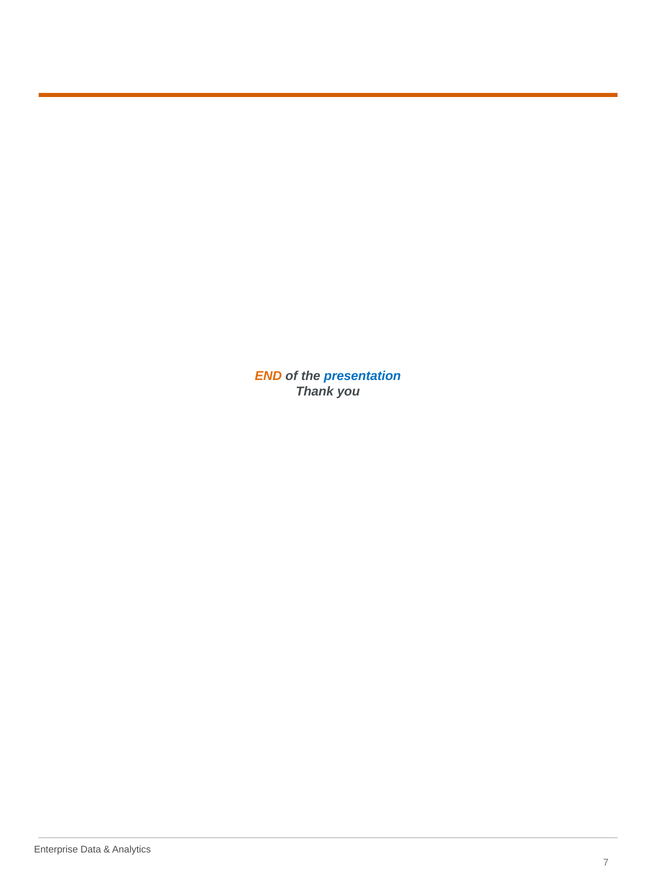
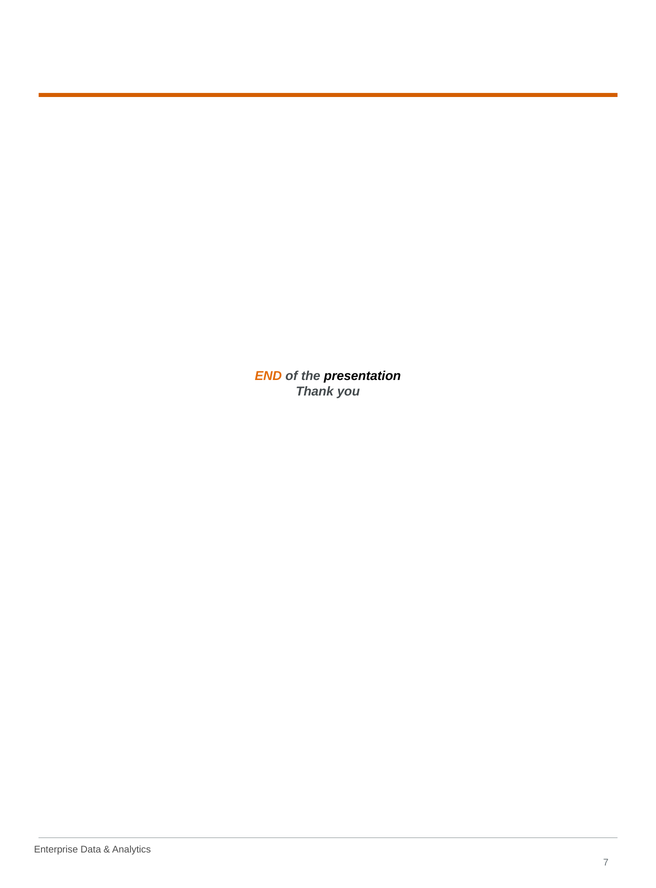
presentation colour: blue -> black (362, 376)
